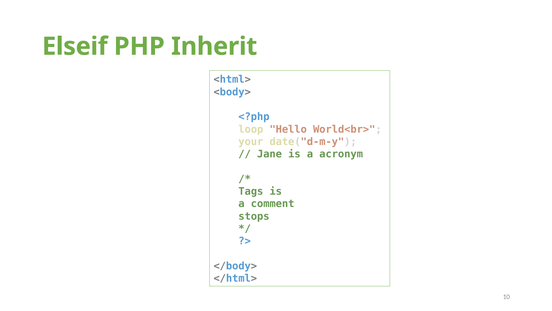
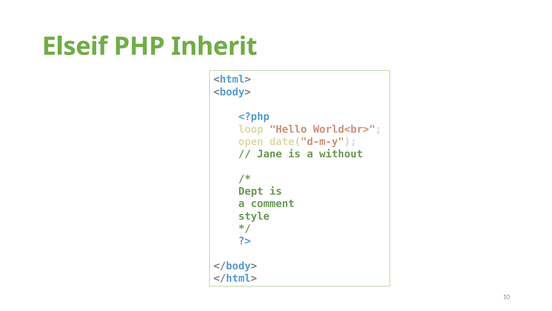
your: your -> open (251, 141)
acronym: acronym -> without (341, 154)
Tags: Tags -> Dept (251, 191)
stops: stops -> style (254, 216)
